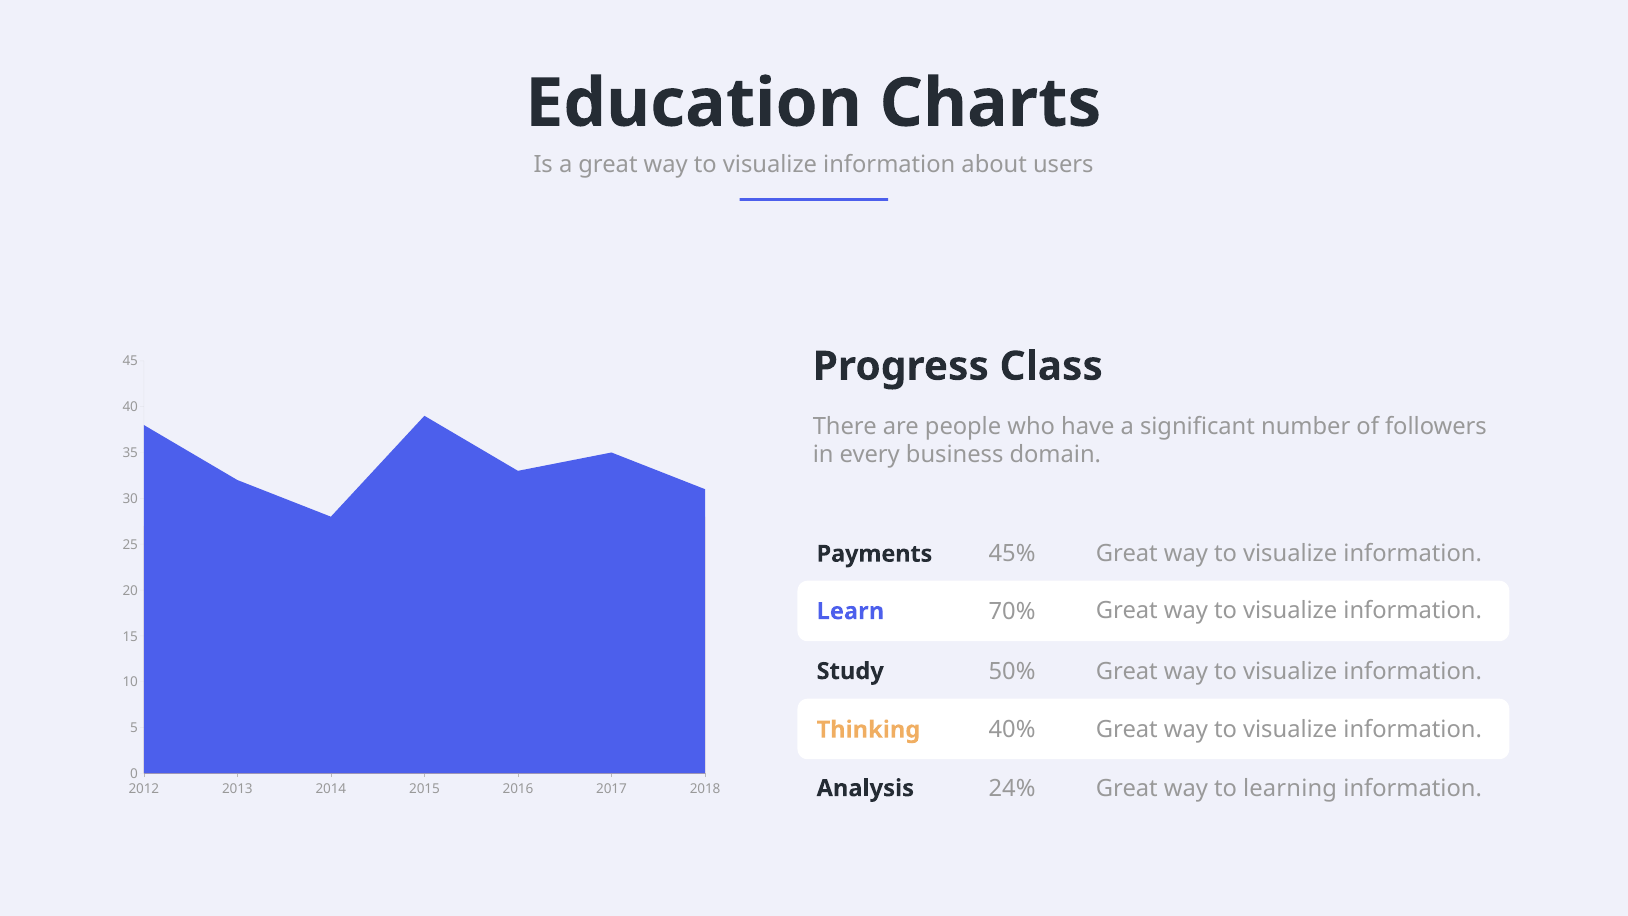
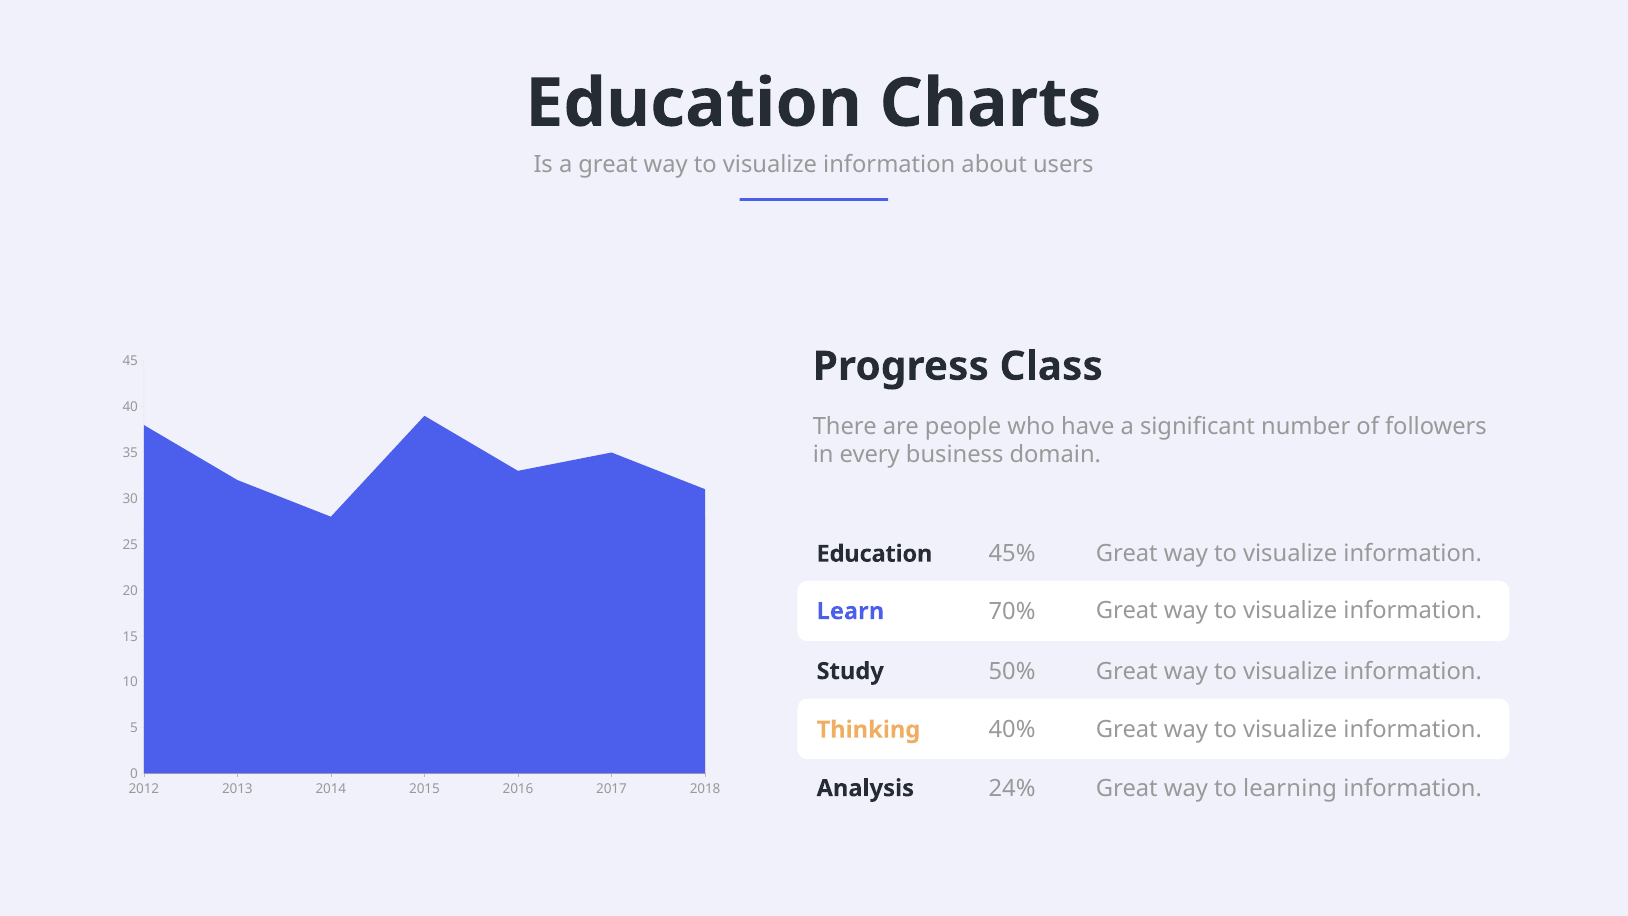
Payments: Payments -> Education (874, 554)
